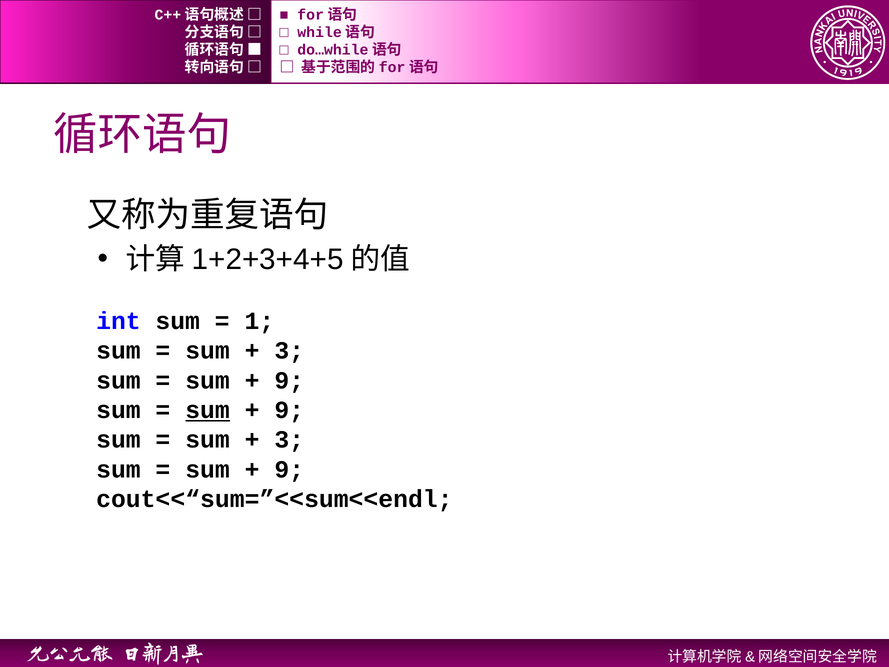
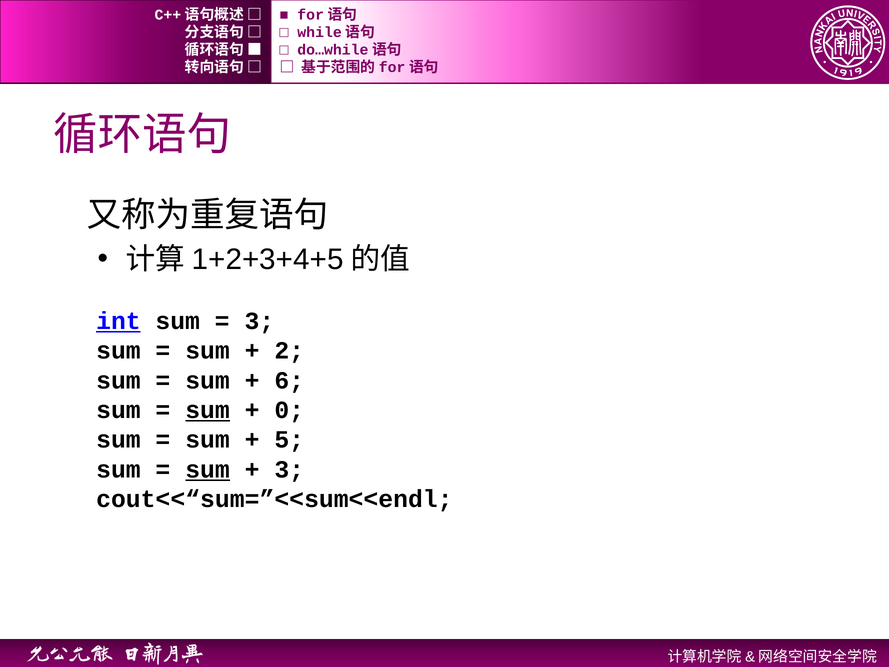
int underline: none -> present (118, 321)
1: 1 -> 3 (259, 321)
3: 3 -> 2 (289, 351)
9: 9 -> 6 (289, 380)
9: 9 -> 0 (289, 410)
3: 3 -> 5 (289, 440)
sum underline: none -> present (208, 469)
9: 9 -> 3 (289, 469)
